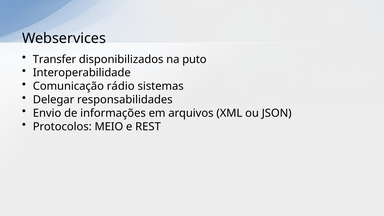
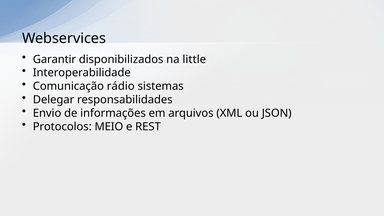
Transfer: Transfer -> Garantir (54, 59)
puto: puto -> little (194, 59)
